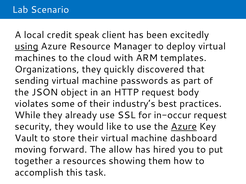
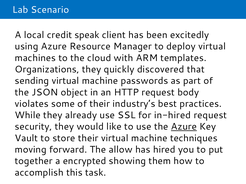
using underline: present -> none (27, 47)
in-occur: in-occur -> in-hired (172, 115)
dashboard: dashboard -> techniques (194, 138)
resources: resources -> encrypted (85, 161)
